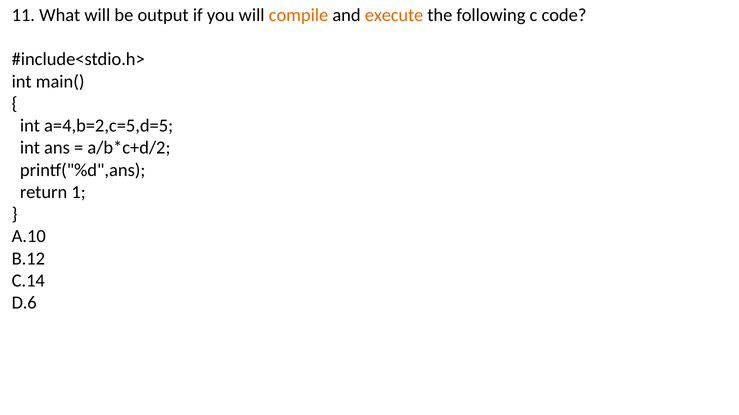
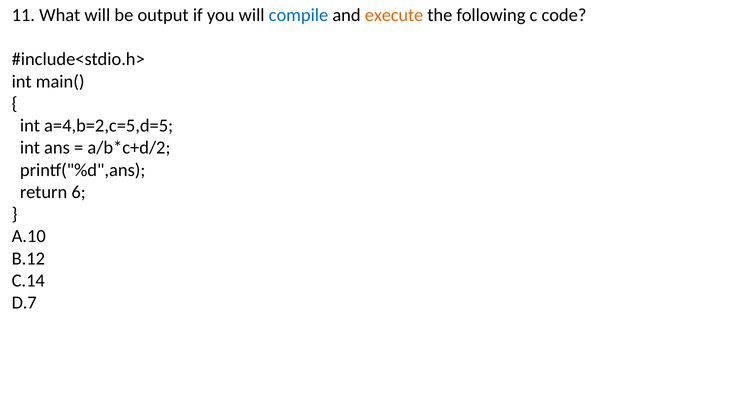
compile colour: orange -> blue (299, 15)
1: 1 -> 6 (79, 192)
D.6: D.6 -> D.7 (24, 303)
